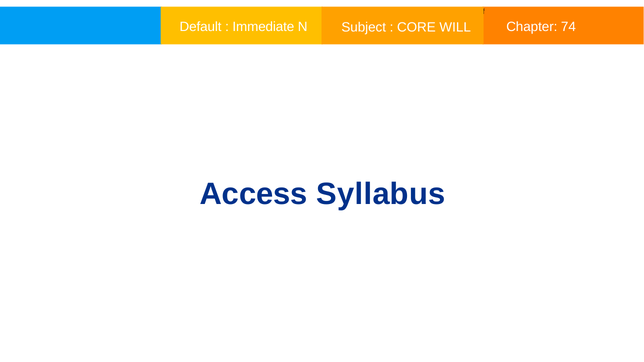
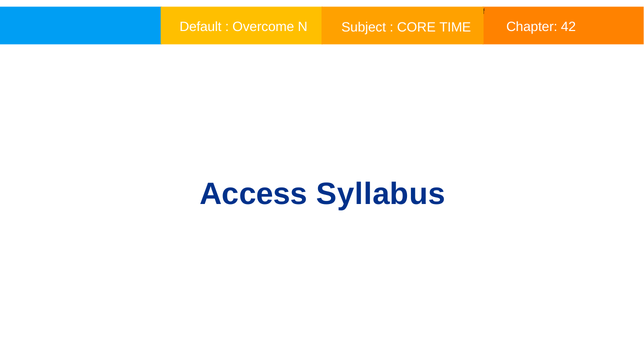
Immediate: Immediate -> Overcome (263, 27)
74: 74 -> 42 (568, 27)
WILL: WILL -> TIME (455, 27)
